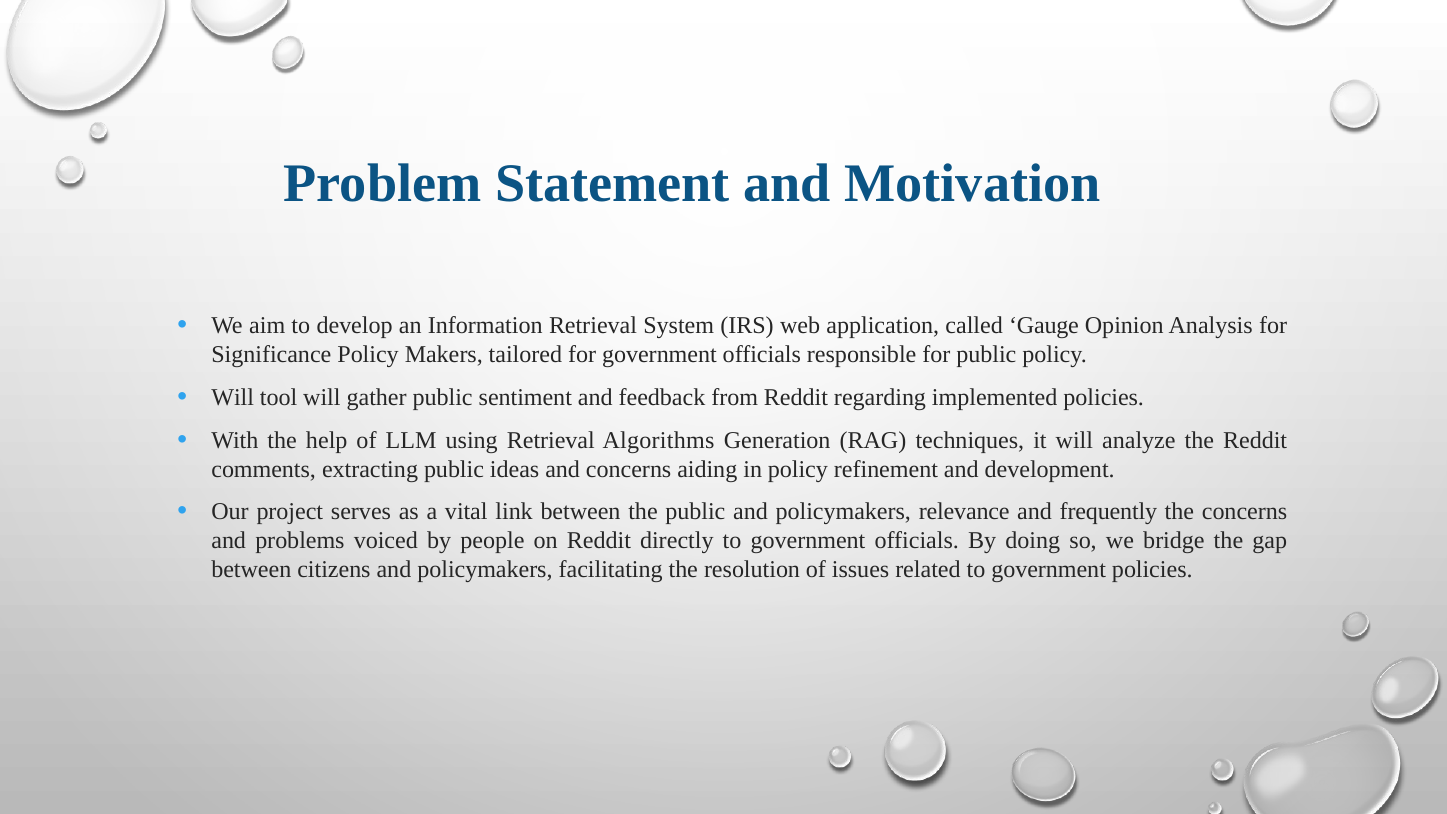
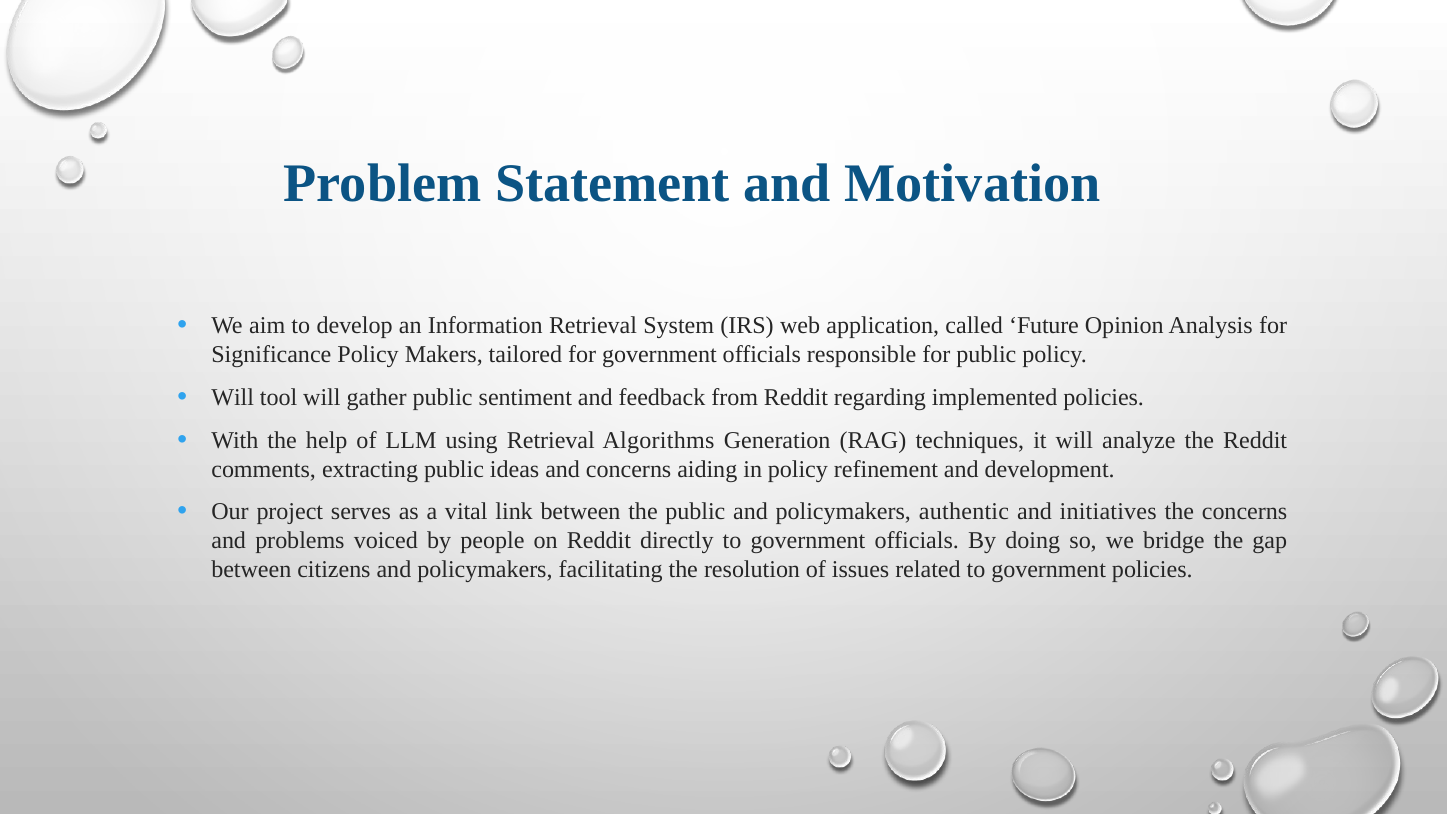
Gauge: Gauge -> Future (1044, 326)
relevance: relevance -> authentic (964, 512)
frequently: frequently -> initiatives (1108, 512)
